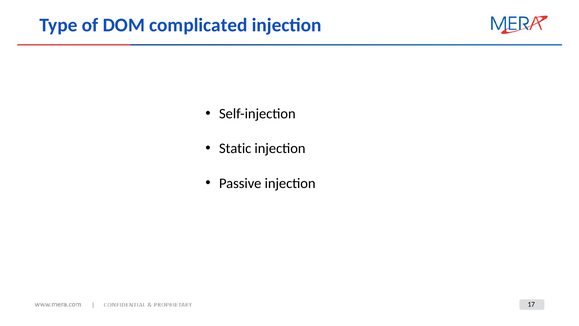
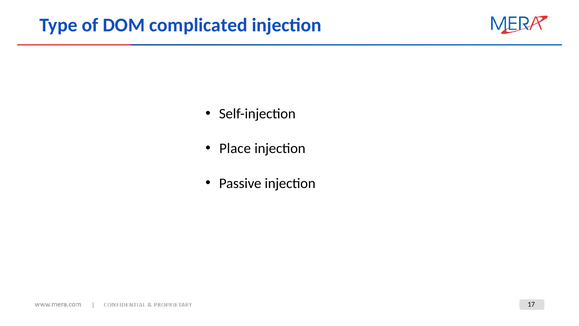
Static: Static -> Place (235, 148)
